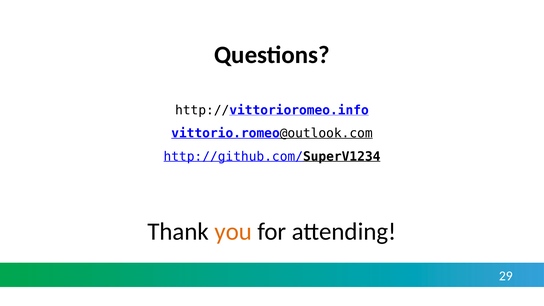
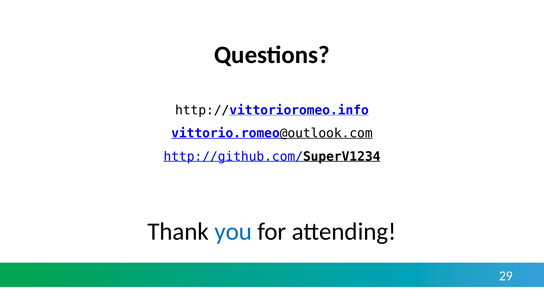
you colour: orange -> blue (233, 232)
